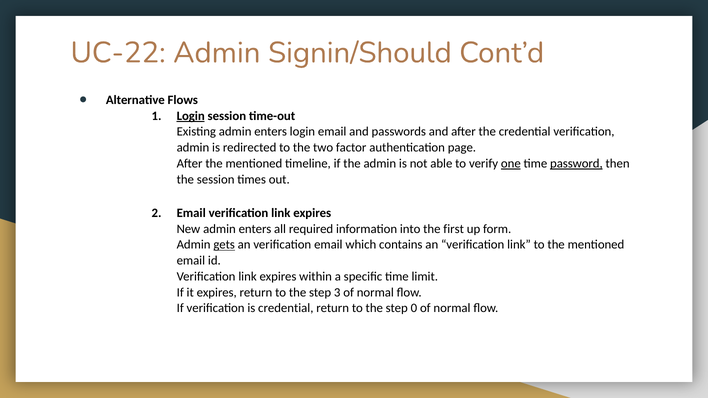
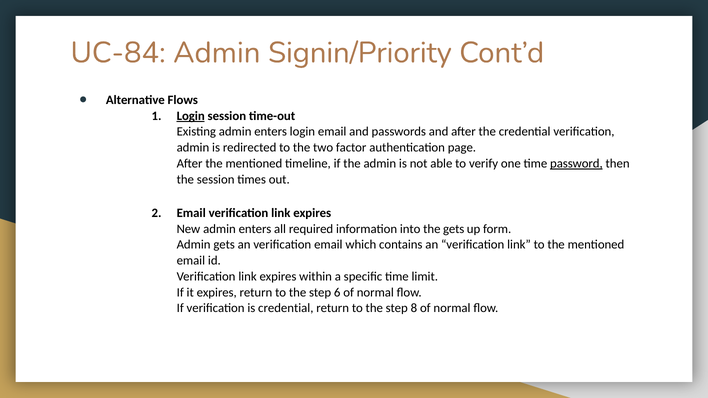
UC-22: UC-22 -> UC-84 (118, 53)
Signin/Should: Signin/Should -> Signin/Priority (360, 53)
one underline: present -> none (511, 164)
the first: first -> gets (454, 229)
gets underline: present -> none (224, 245)
3: 3 -> 6 (337, 292)
0: 0 -> 8 (414, 308)
